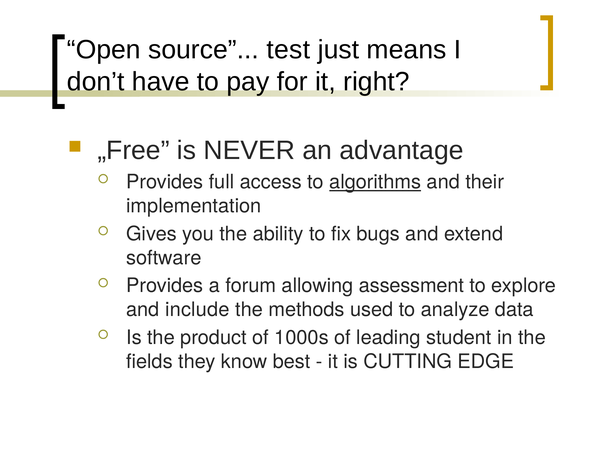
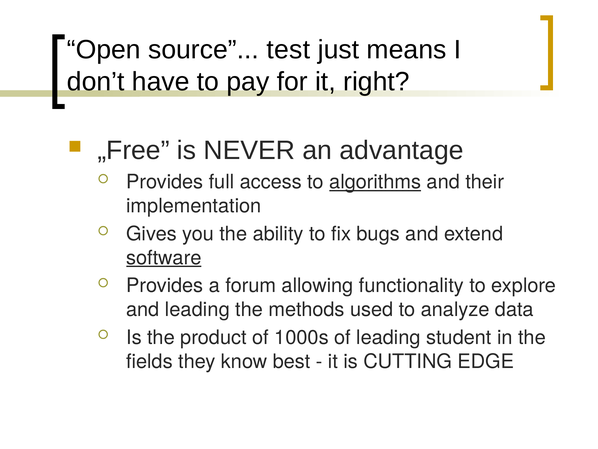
software underline: none -> present (164, 258)
assessment: assessment -> functionality (411, 285)
and include: include -> leading (197, 309)
